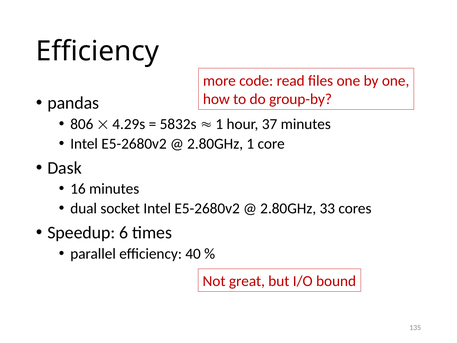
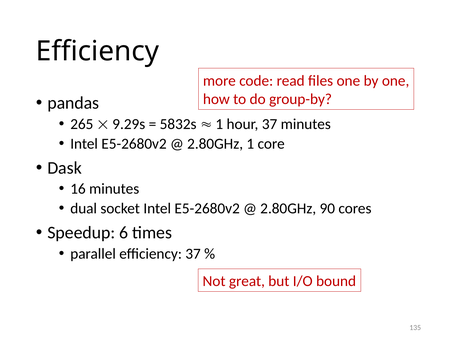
806: 806 -> 265 (82, 124)
4.29s: 4.29s -> 9.29s (129, 124)
33: 33 -> 90 (327, 208)
efficiency 40: 40 -> 37 (193, 253)
